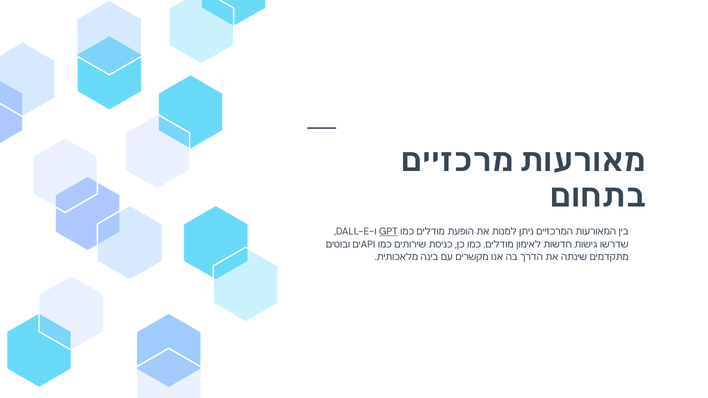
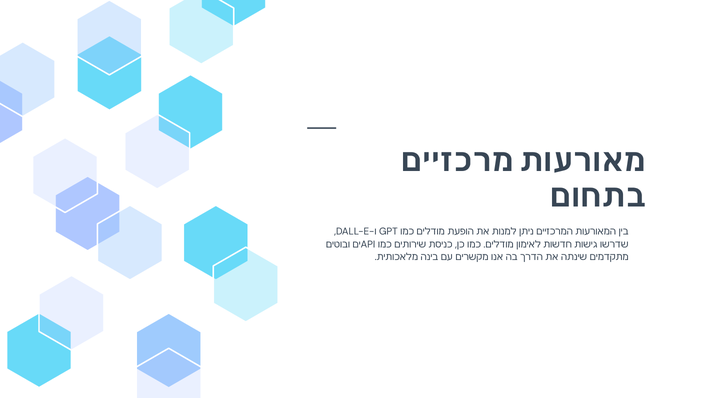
GPT underline: present -> none (388, 232)
